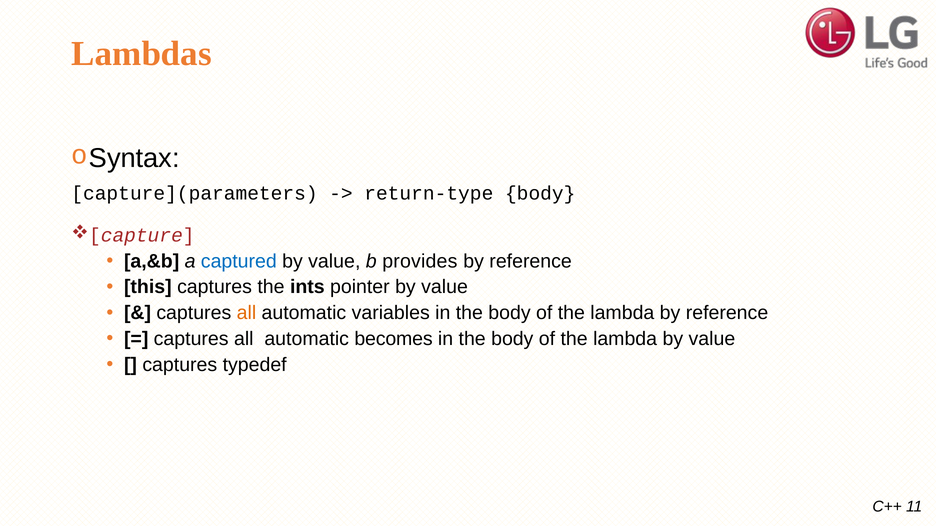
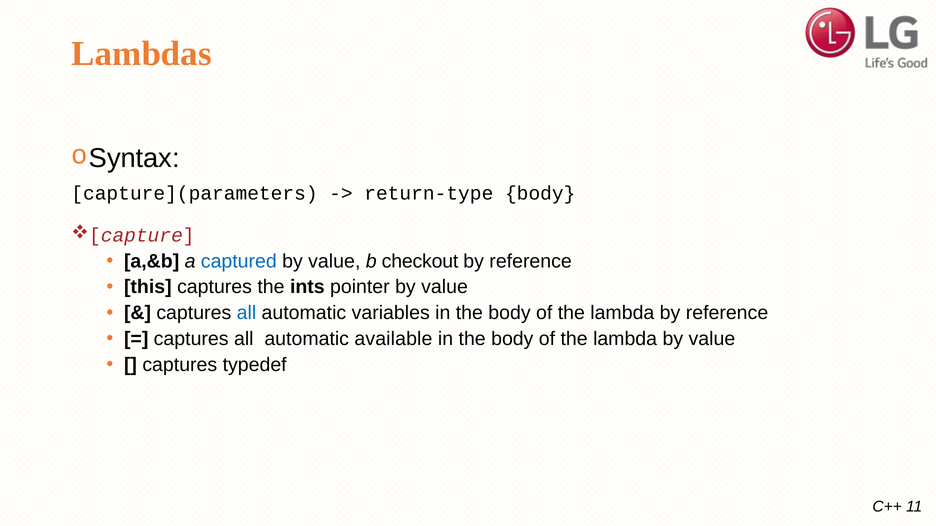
provides: provides -> checkout (420, 261)
all colour: orange -> blue (246, 313)
becomes: becomes -> available (393, 339)
